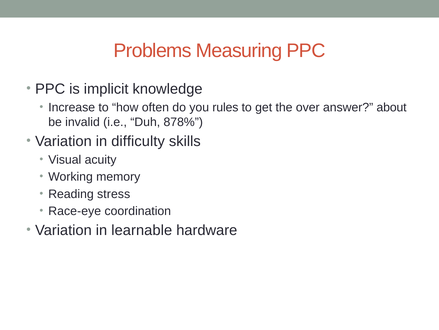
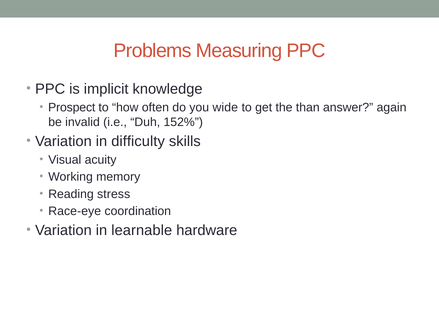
Increase: Increase -> Prospect (72, 107)
rules: rules -> wide (225, 107)
over: over -> than (308, 107)
about: about -> again (392, 107)
878%: 878% -> 152% (183, 122)
